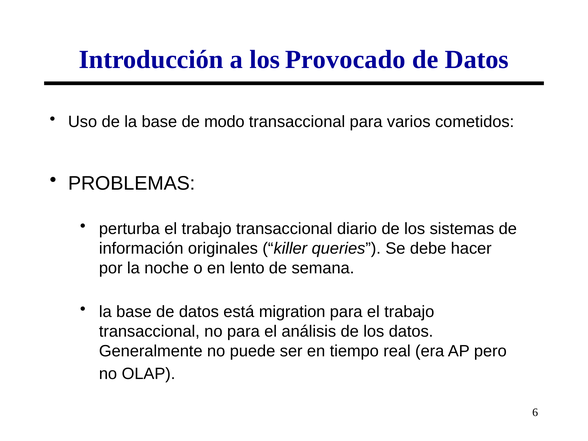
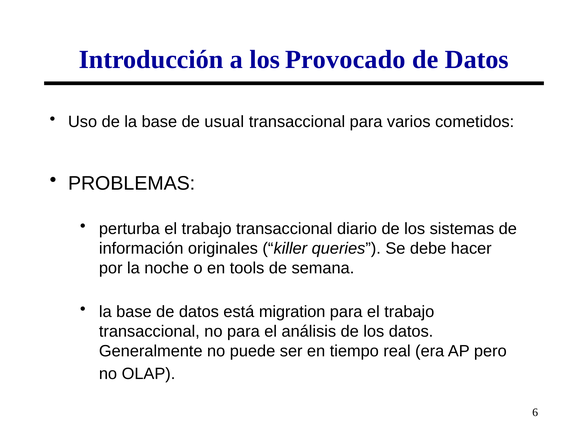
modo: modo -> usual (224, 122)
lento: lento -> tools (247, 268)
